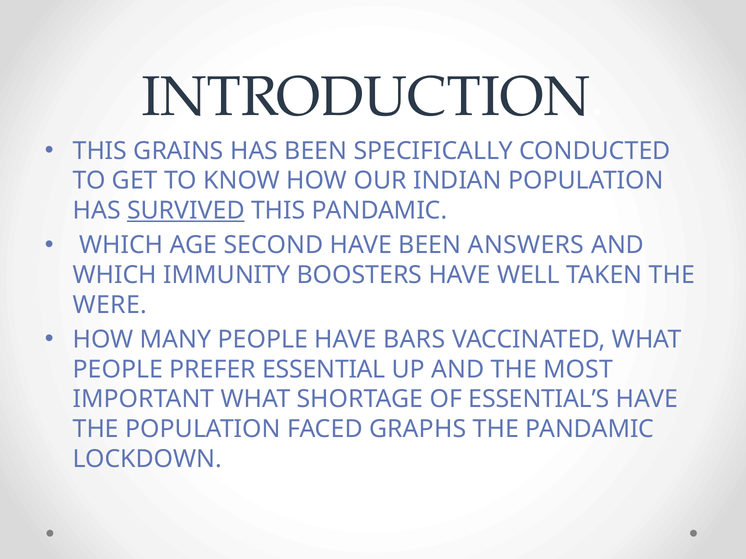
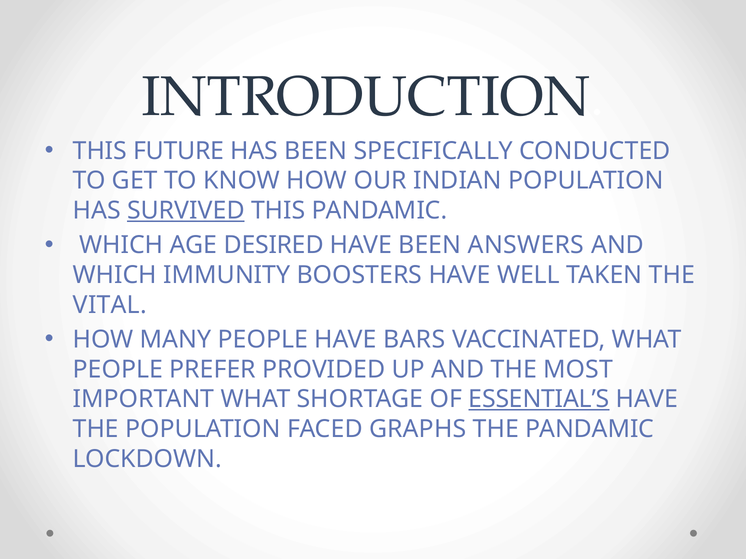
GRAINS: GRAINS -> FUTURE (179, 151)
SECOND: SECOND -> DESIRED (274, 245)
WERE: WERE -> VITAL (110, 305)
ESSENTIAL: ESSENTIAL -> PROVIDED (324, 370)
ESSENTIAL’S underline: none -> present (539, 400)
